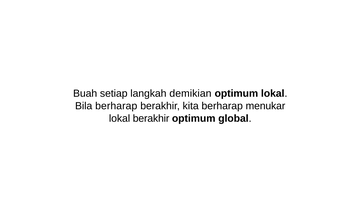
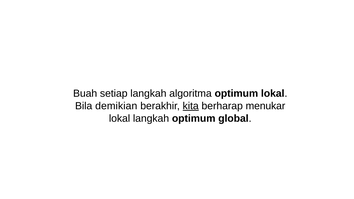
demikian: demikian -> algoritma (191, 94)
Bila berharap: berharap -> demikian (116, 106)
kita underline: none -> present (191, 106)
lokal berakhir: berakhir -> langkah (151, 118)
